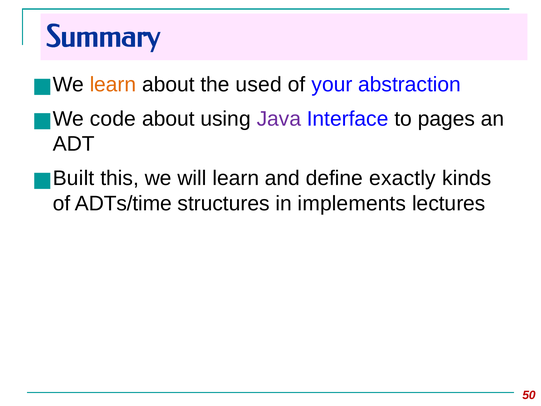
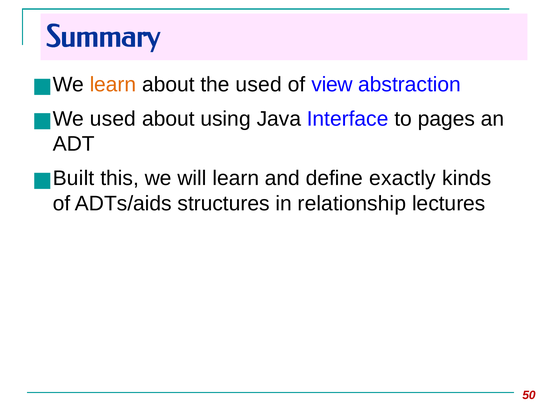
your: your -> view (332, 84)
We code: code -> used (113, 119)
Java colour: purple -> black (279, 119)
ADTs/time: ADTs/time -> ADTs/aids (123, 203)
implements: implements -> relationship (352, 203)
